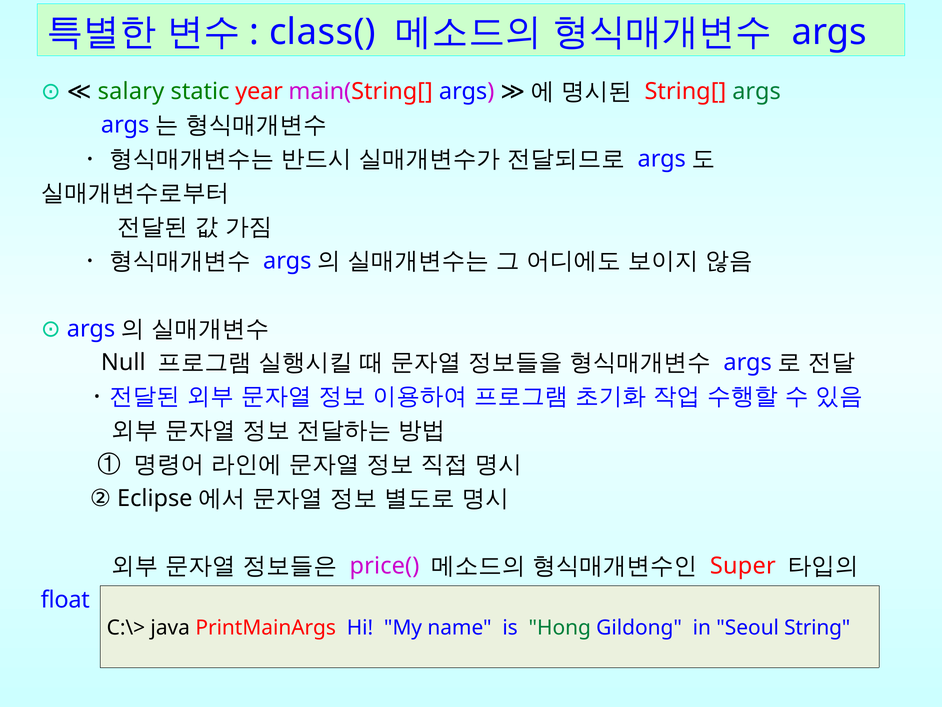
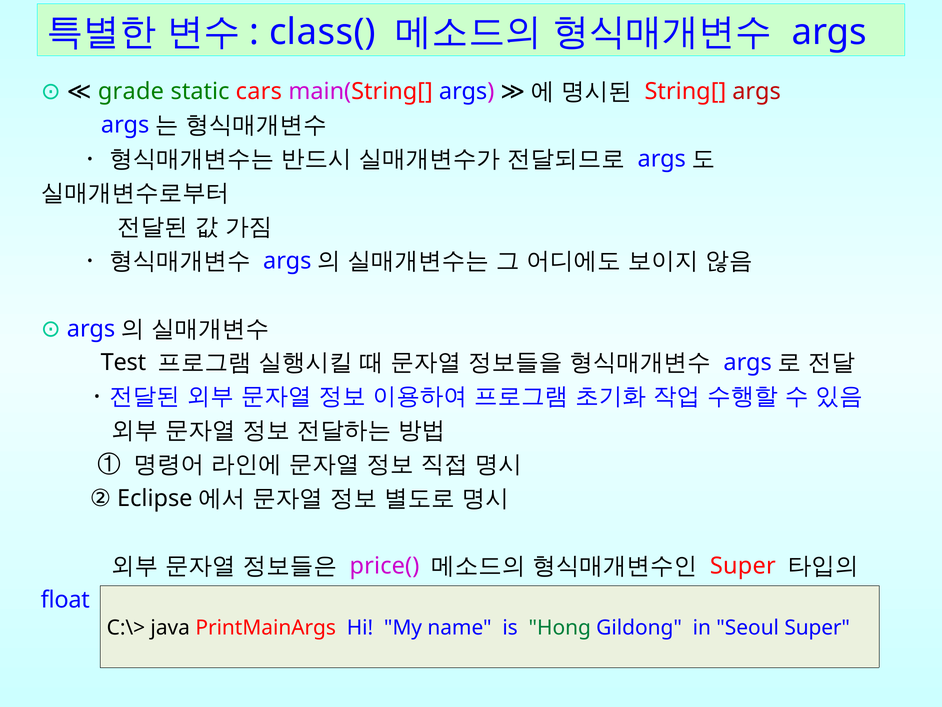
salary: salary -> grade (131, 91)
year: year -> cars (259, 91)
args colour: green -> red (757, 91)
Null: Null -> Test (123, 362)
Seoul String: String -> Super (817, 627)
